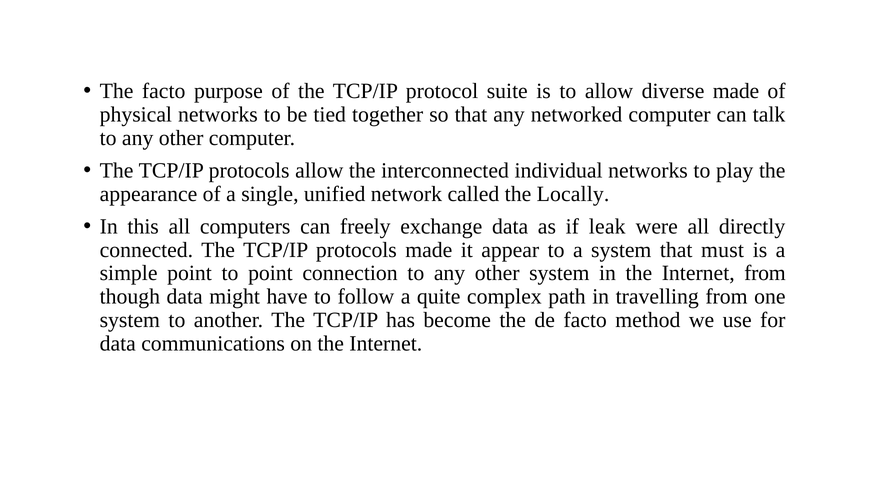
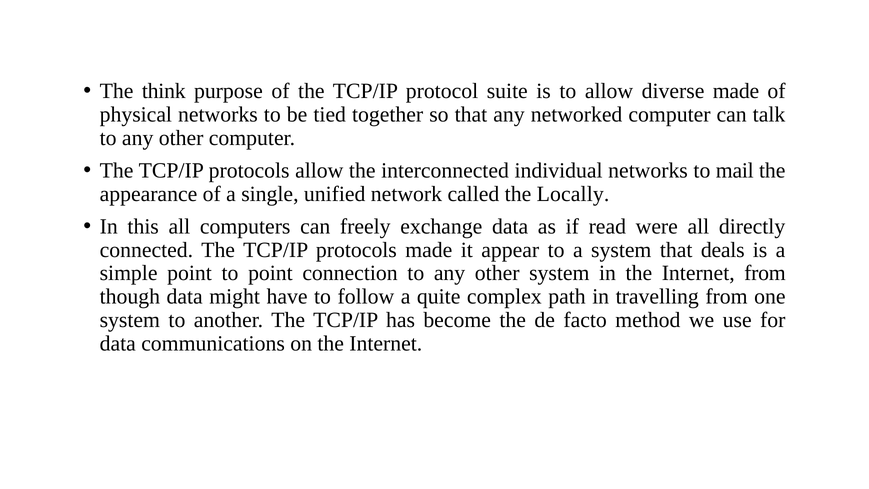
The facto: facto -> think (164, 91)
play: play -> mail (735, 170)
leak: leak -> read (607, 226)
must: must -> deals (723, 250)
